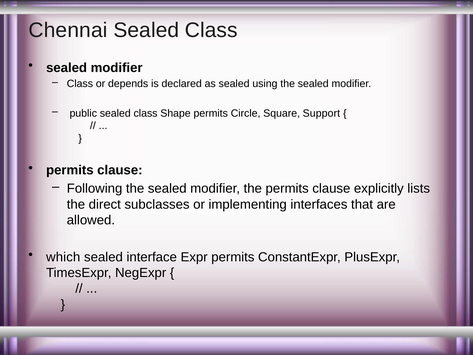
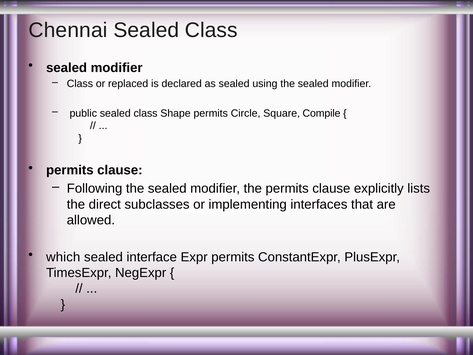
depends: depends -> replaced (128, 84)
Support: Support -> Compile (322, 113)
